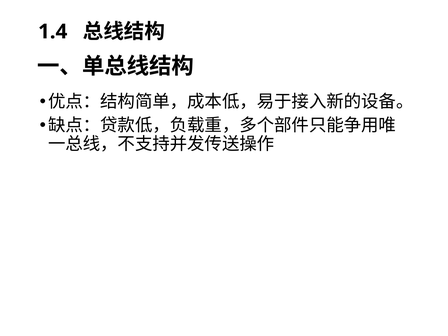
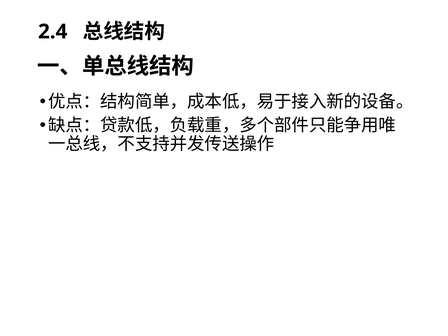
1.4: 1.4 -> 2.4 (53, 32)
